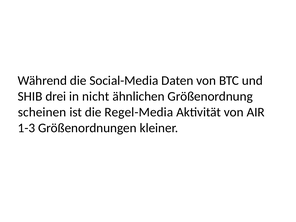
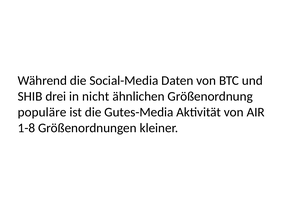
scheinen: scheinen -> populäre (42, 112)
Regel-Media: Regel-Media -> Gutes-Media (139, 112)
1-3: 1-3 -> 1-8 (26, 128)
